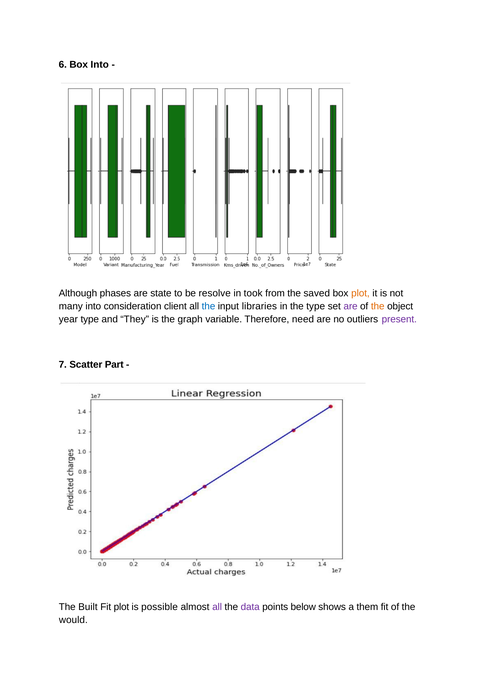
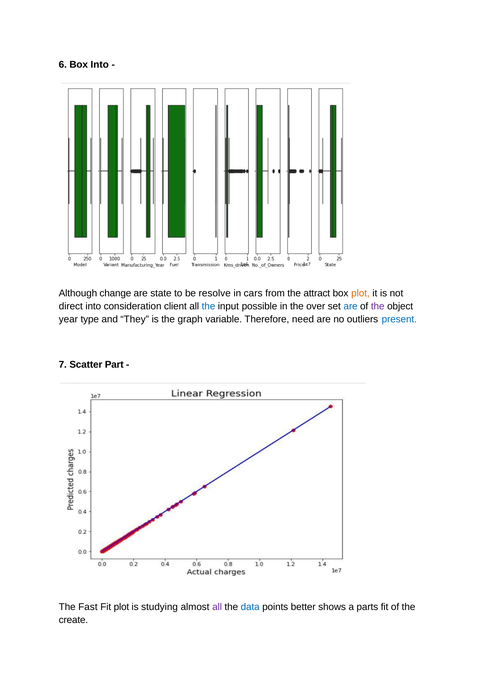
phases: phases -> change (115, 293)
took: took -> cars (253, 293)
saved: saved -> attract (317, 293)
many: many -> direct (71, 306)
libraries: libraries -> possible (259, 306)
the type: type -> over (316, 306)
are colour: purple -> blue (351, 306)
the colour: orange -> purple (378, 306)
present colour: purple -> blue (399, 319)
Built: Built -> Fast (88, 607)
possible: possible -> studying (160, 607)
data colour: purple -> blue (250, 607)
below: below -> better (303, 607)
them: them -> parts (367, 607)
would: would -> create (73, 620)
